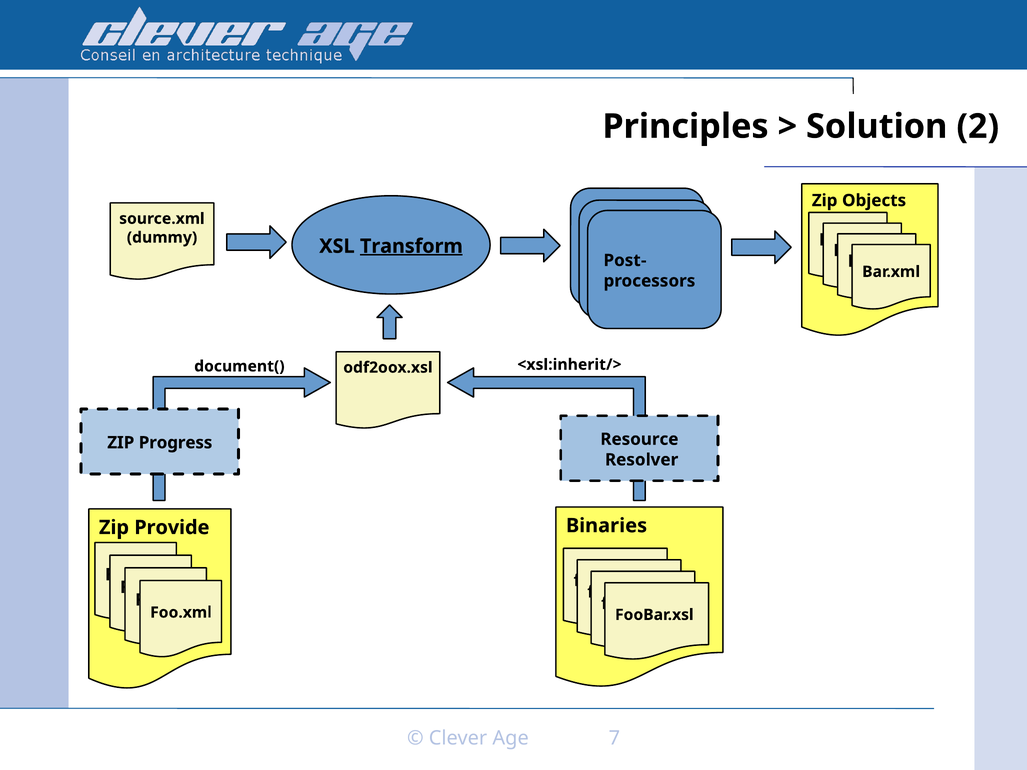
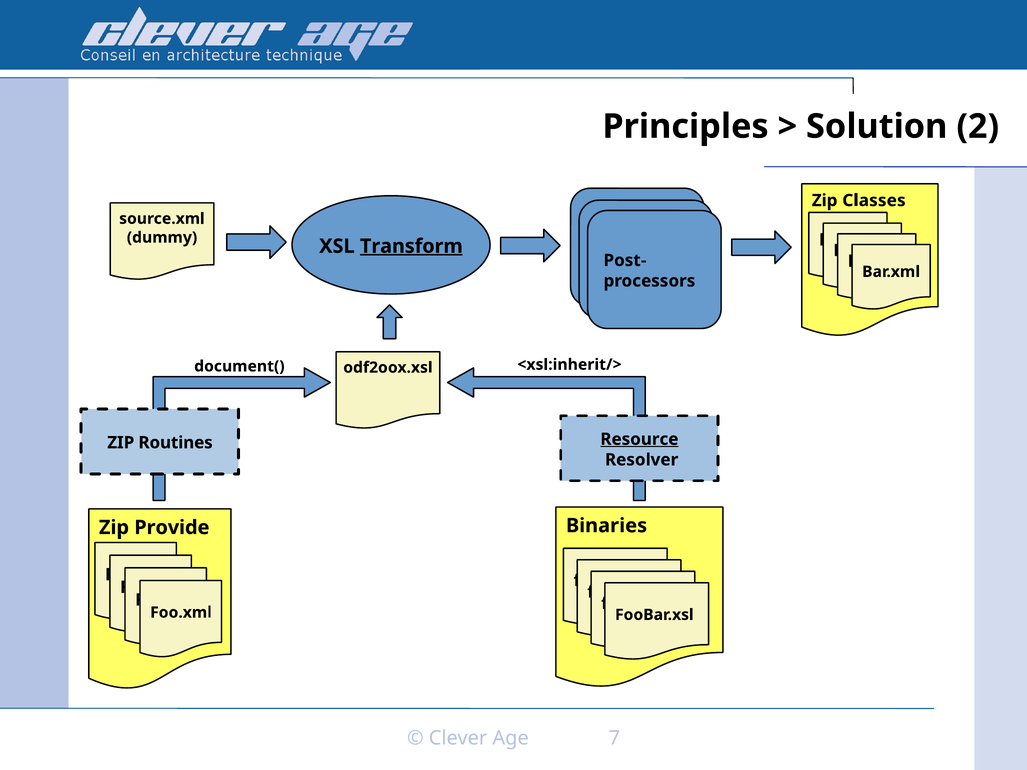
Objects: Objects -> Classes (874, 201)
Resource underline: none -> present (639, 439)
Progress: Progress -> Routines (176, 443)
